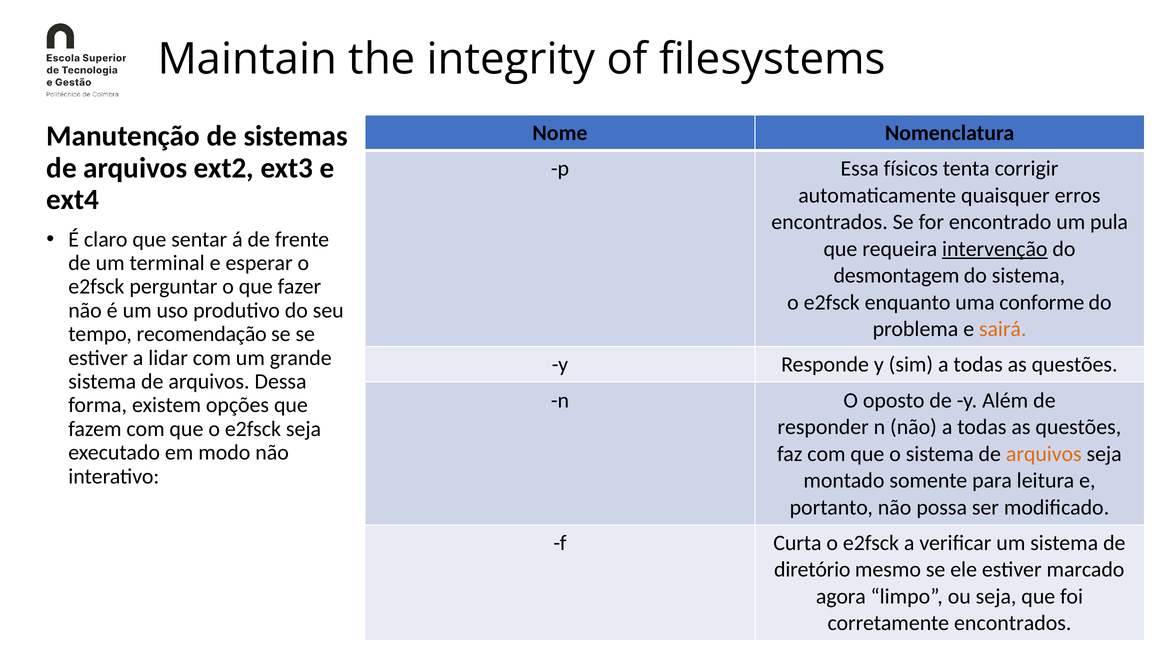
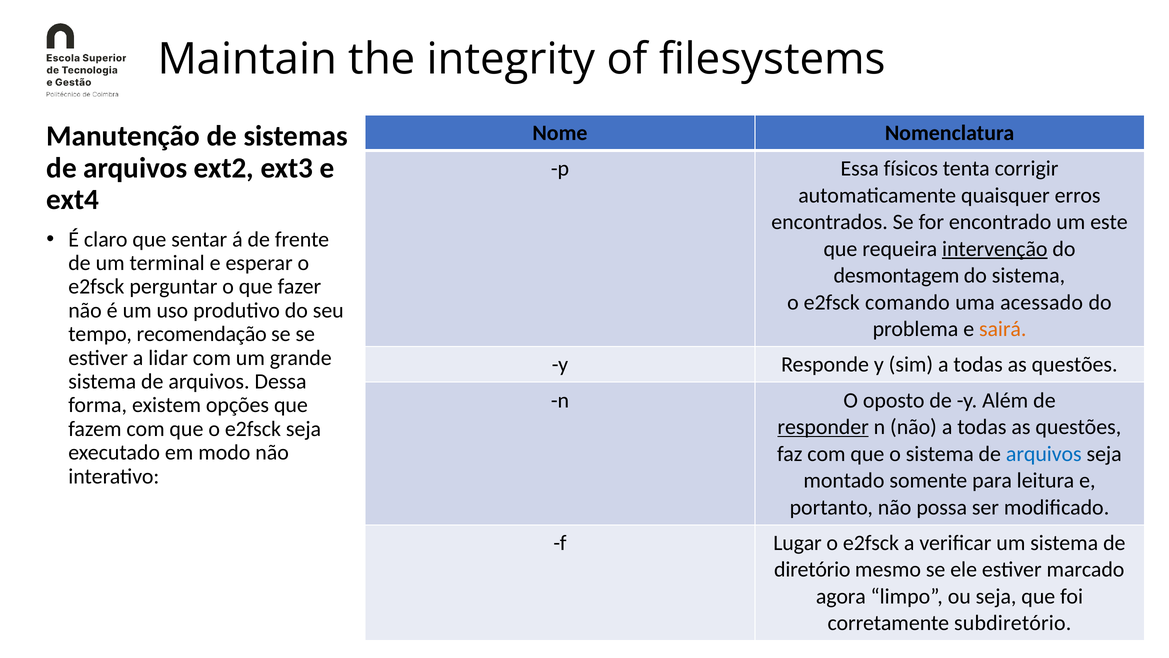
pula: pula -> este (1109, 222)
enquanto: enquanto -> comando (907, 302)
conforme: conforme -> acessado (1042, 302)
responder underline: none -> present (823, 427)
arquivos colour: orange -> blue (1044, 454)
Curta: Curta -> Lugar (798, 543)
corretamente encontrados: encontrados -> subdiretório (1013, 623)
